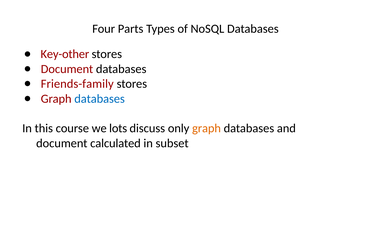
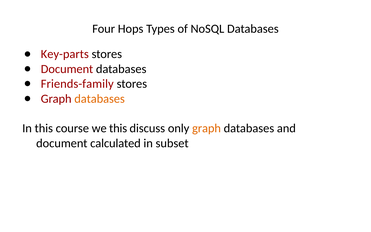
Parts: Parts -> Hops (131, 29)
Key-other: Key-other -> Key-parts (65, 54)
databases colour: blue -> orange (100, 99)
we lots: lots -> this (118, 128)
